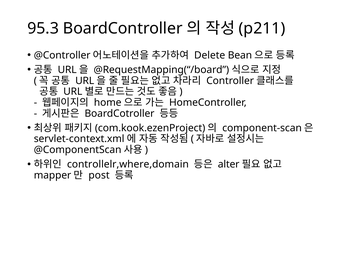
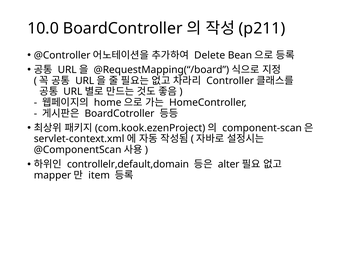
95.3: 95.3 -> 10.0 (43, 29)
controllelr,where,domain: controllelr,where,domain -> controllelr,default,domain (128, 165)
post: post -> item (99, 175)
